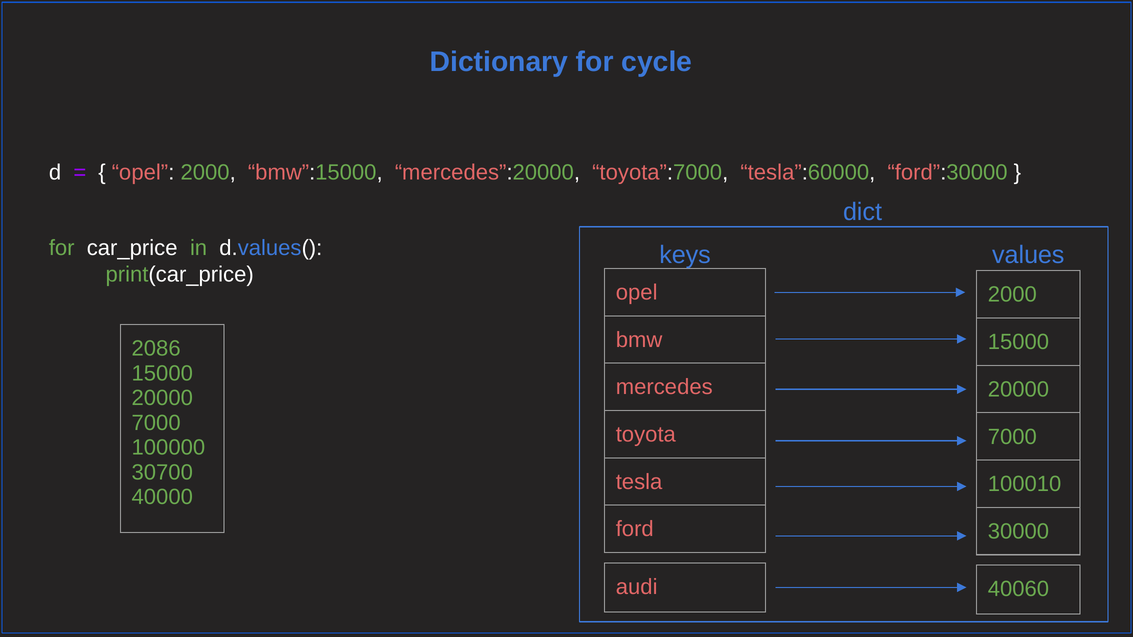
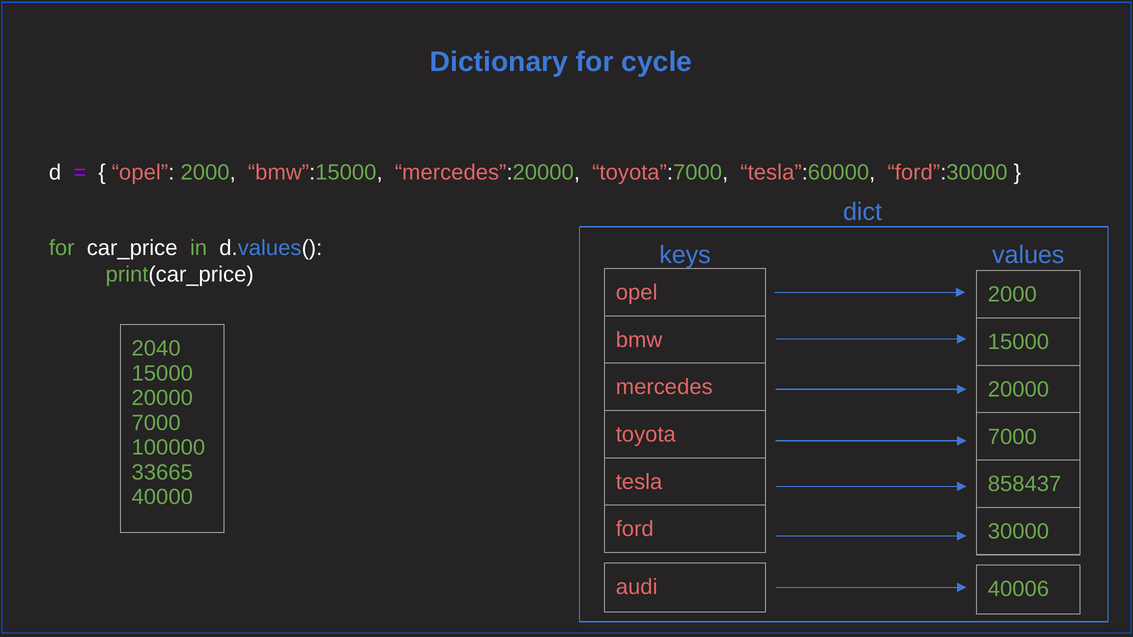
2086: 2086 -> 2040 (156, 349)
30700: 30700 -> 33665 (162, 473)
100010: 100010 -> 858437 (1025, 484)
40060: 40060 -> 40006 (1018, 589)
